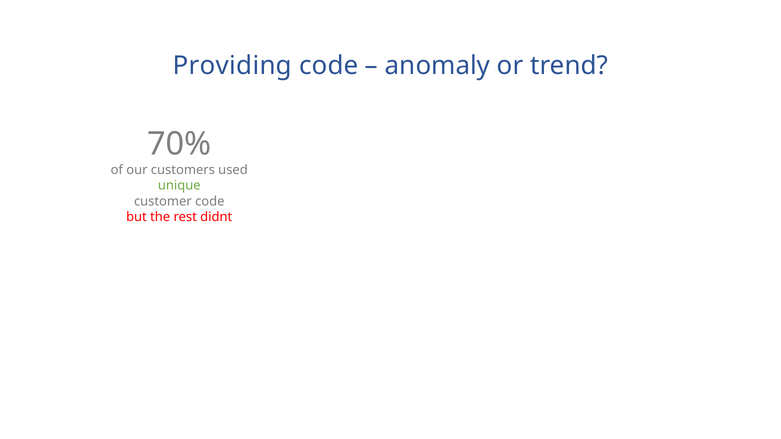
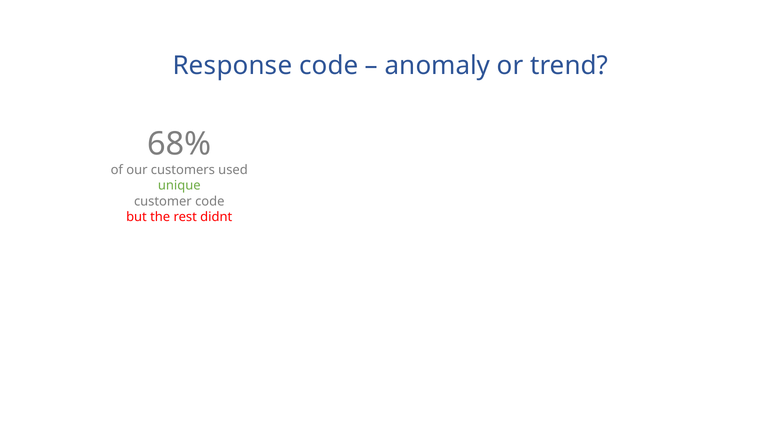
Providing: Providing -> Response (232, 66)
70%: 70% -> 68% (179, 144)
